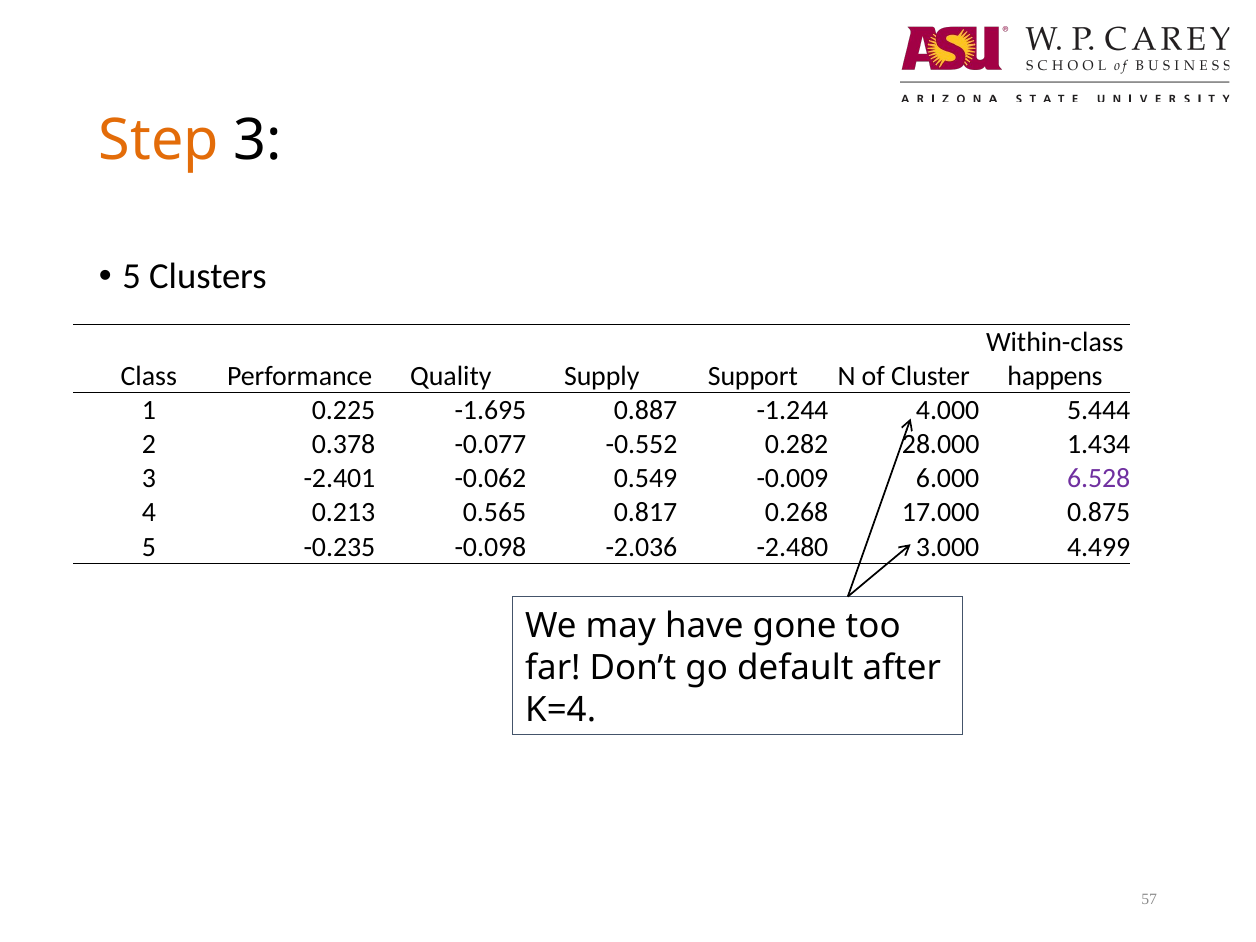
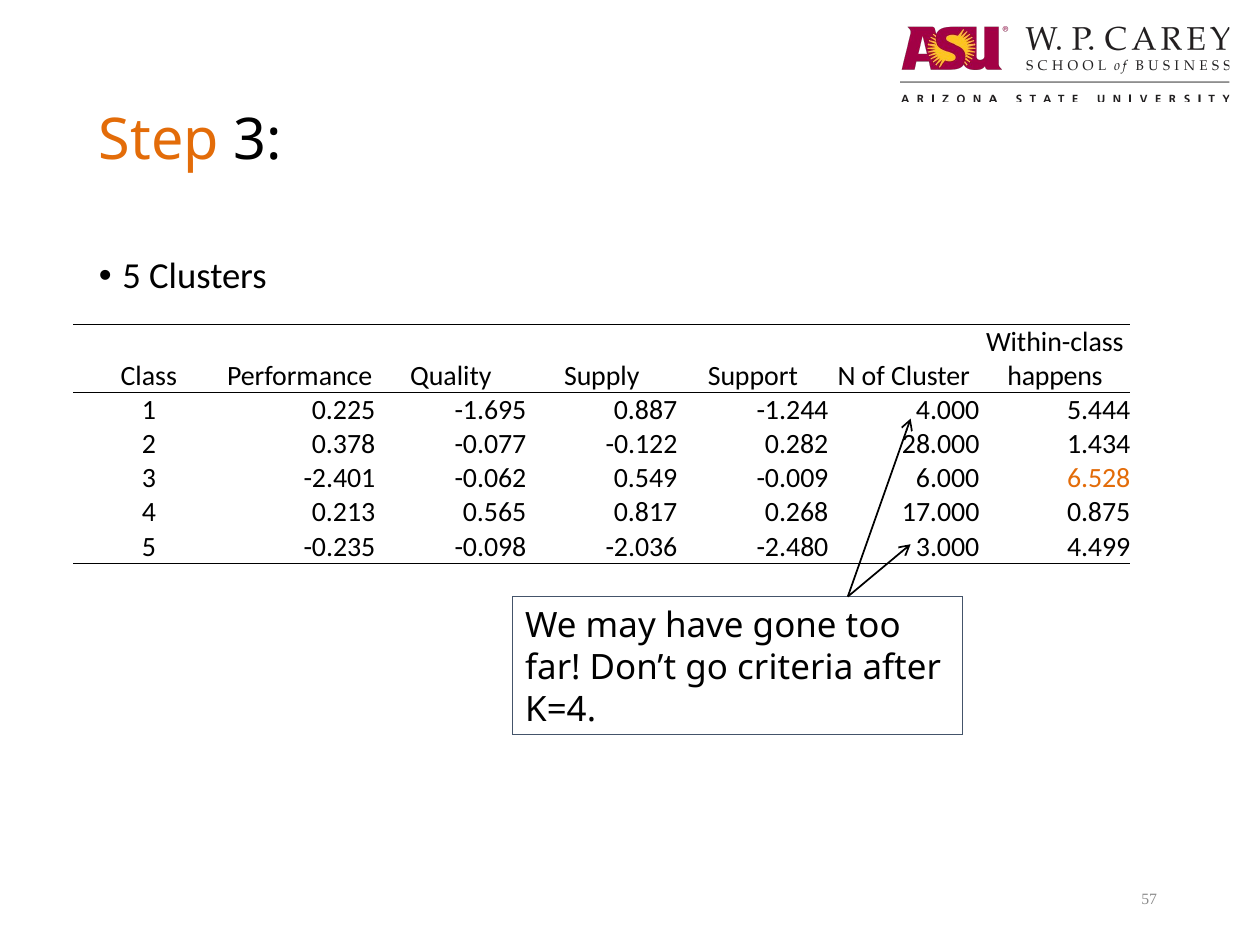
-0.552: -0.552 -> -0.122 (641, 444)
6.528 colour: purple -> orange (1099, 479)
default: default -> criteria (795, 668)
